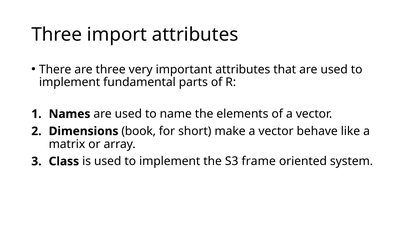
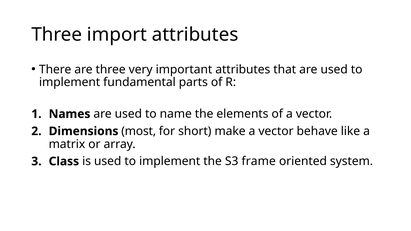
book: book -> most (139, 131)
